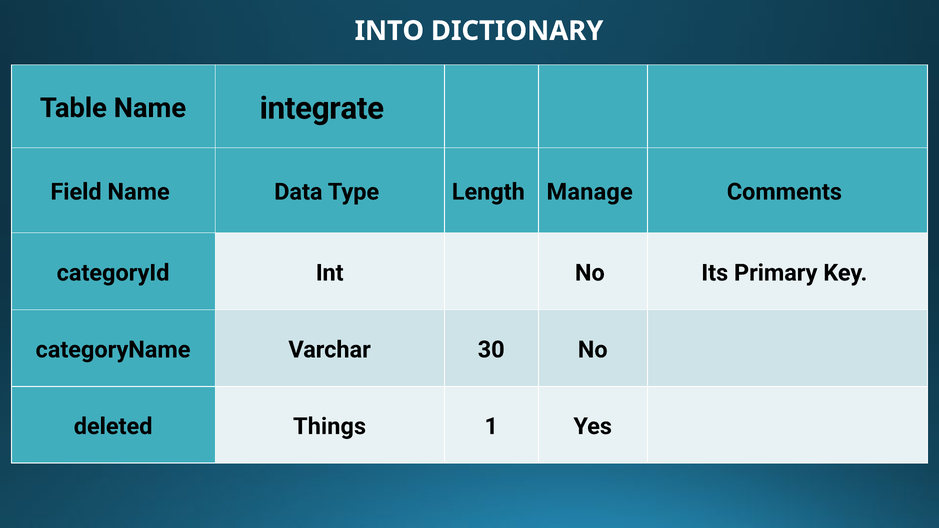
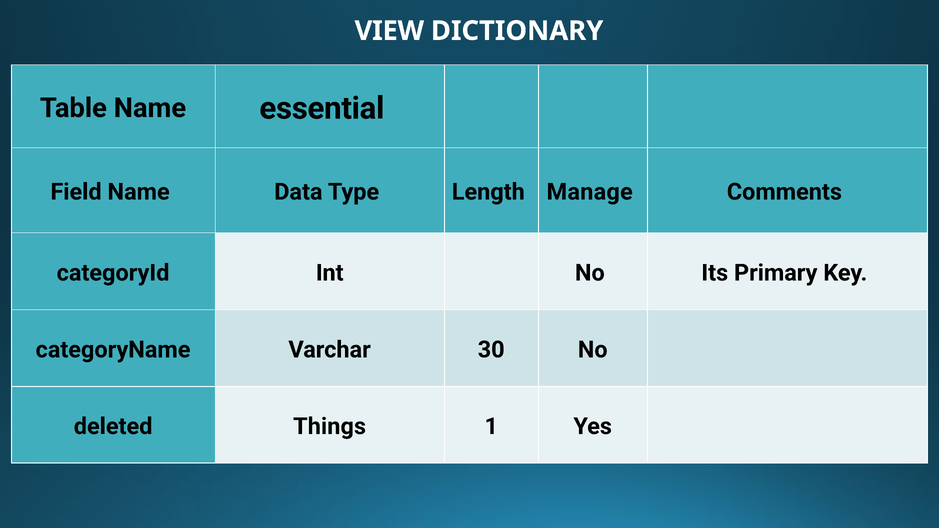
INTO: INTO -> VIEW (389, 31)
integrate: integrate -> essential (322, 108)
